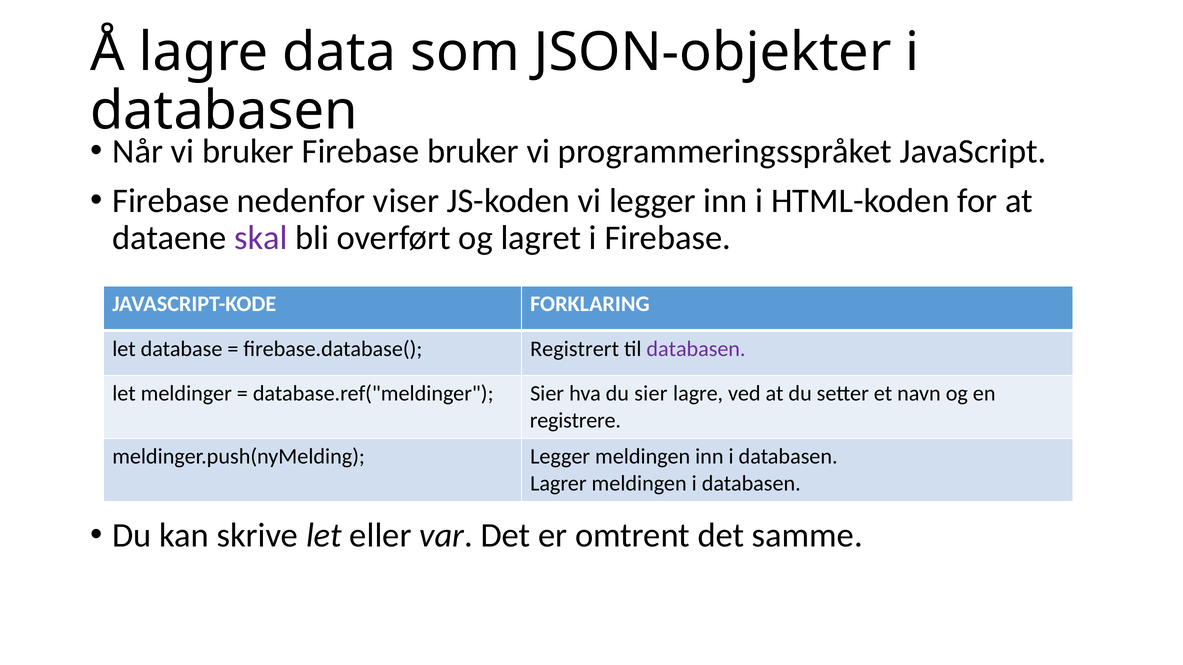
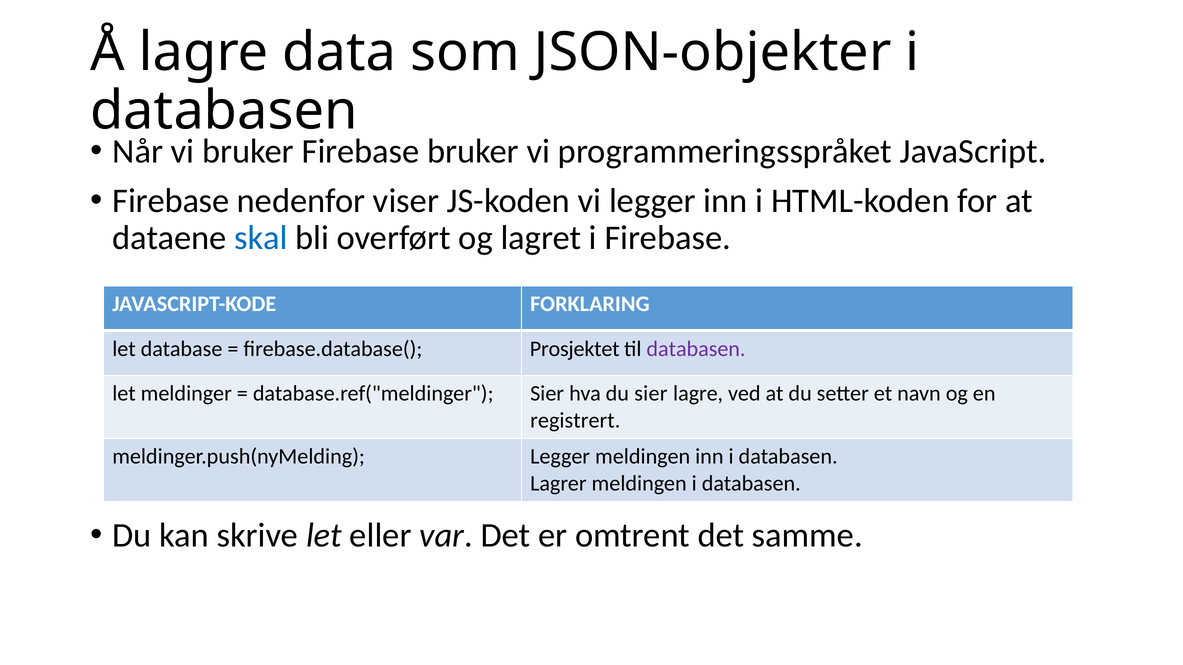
skal colour: purple -> blue (261, 238)
Registrert: Registrert -> Prosjektet (575, 349)
registrere: registrere -> registrert (575, 421)
